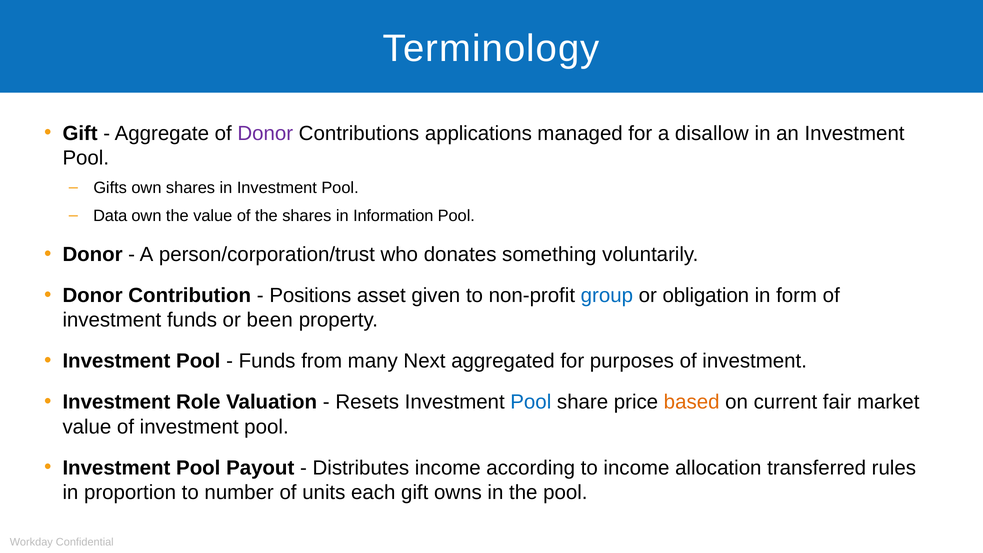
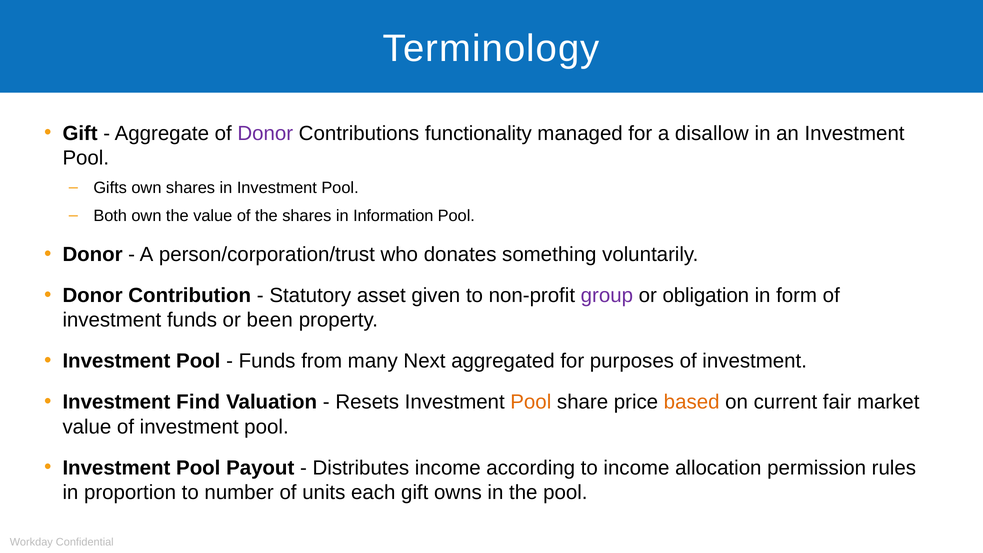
applications: applications -> functionality (478, 133)
Data: Data -> Both (110, 216)
Positions: Positions -> Statutory (310, 296)
group colour: blue -> purple (607, 296)
Role: Role -> Find (198, 402)
Pool colour: blue -> orange (531, 402)
transferred: transferred -> permission (817, 468)
